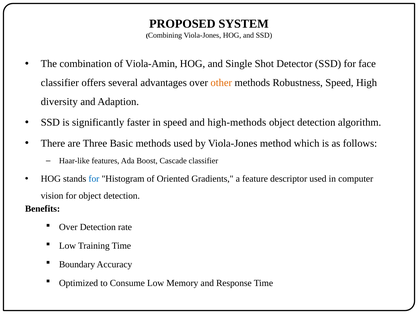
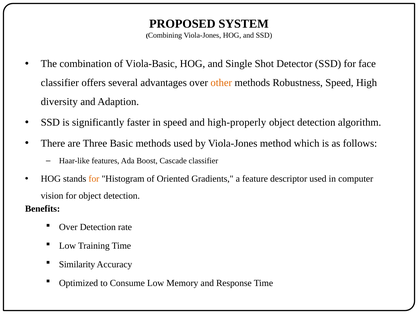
Viola-Amin: Viola-Amin -> Viola-Basic (151, 64)
high-methods: high-methods -> high-properly (237, 122)
for colour: blue -> orange (94, 179)
Boundary: Boundary -> Similarity (77, 264)
